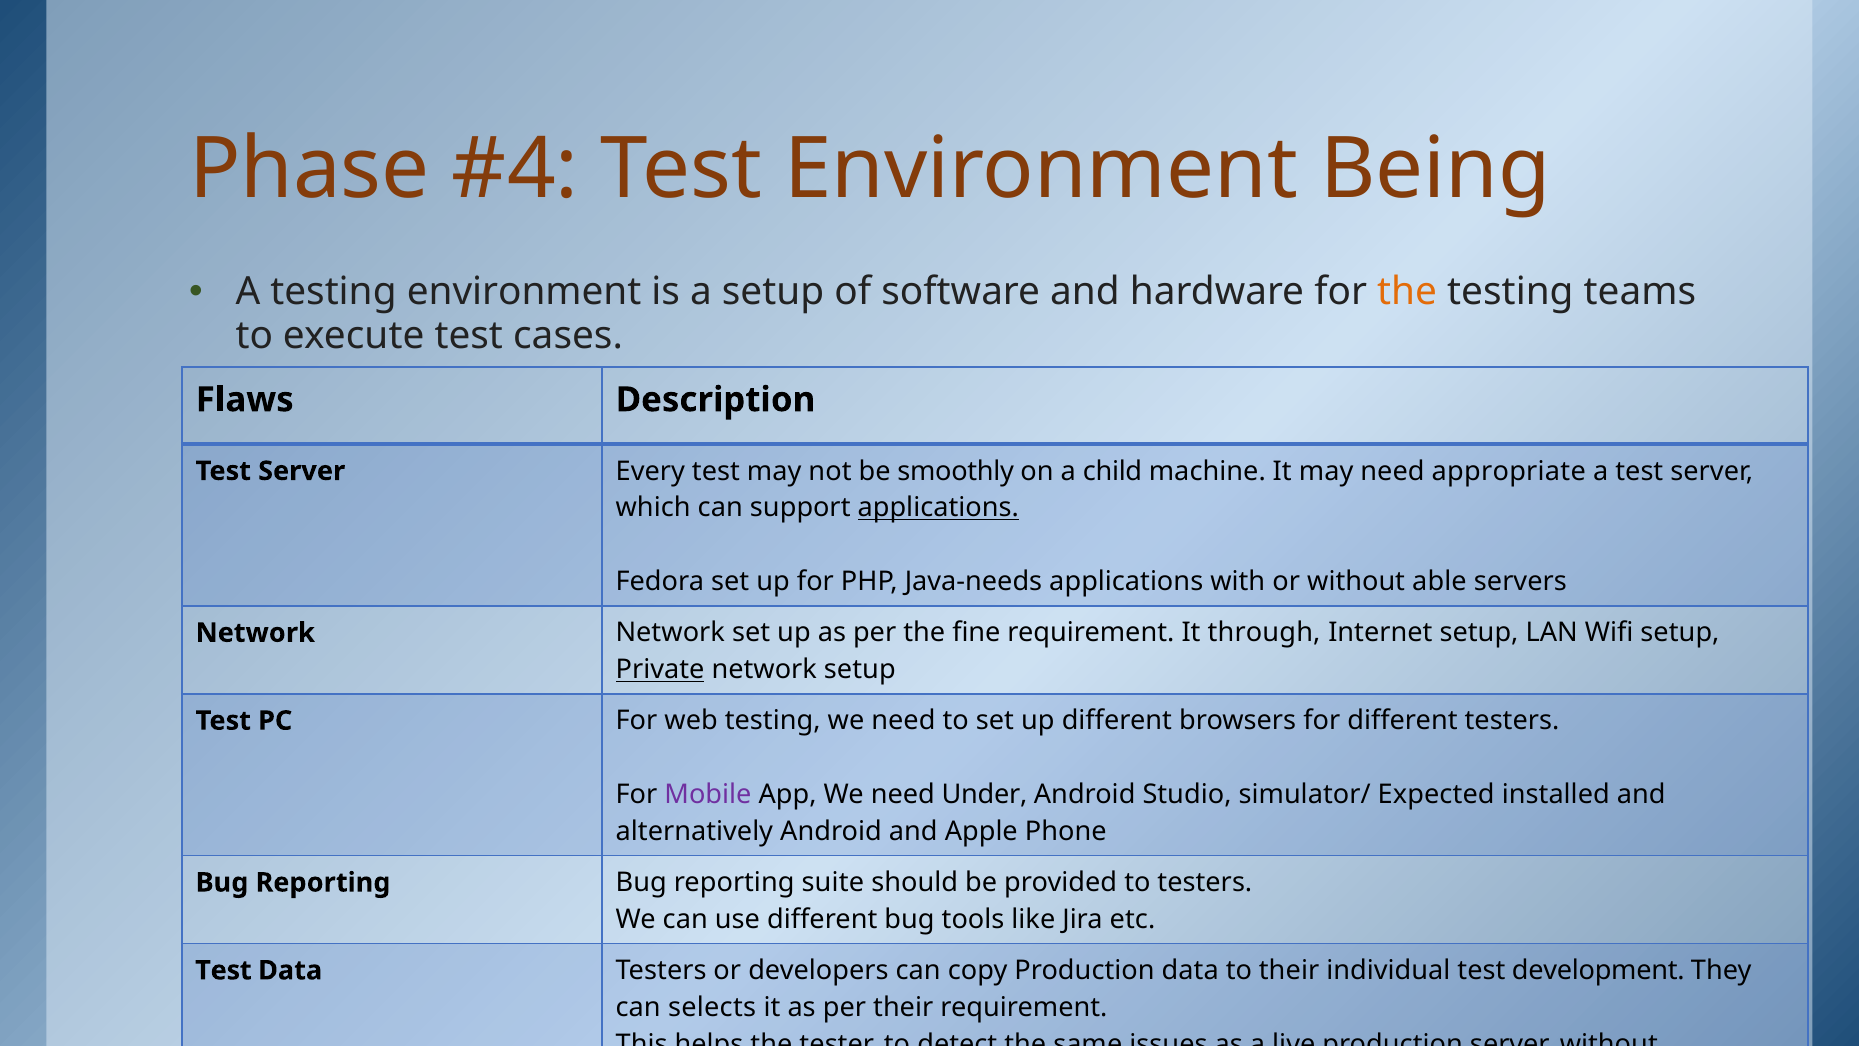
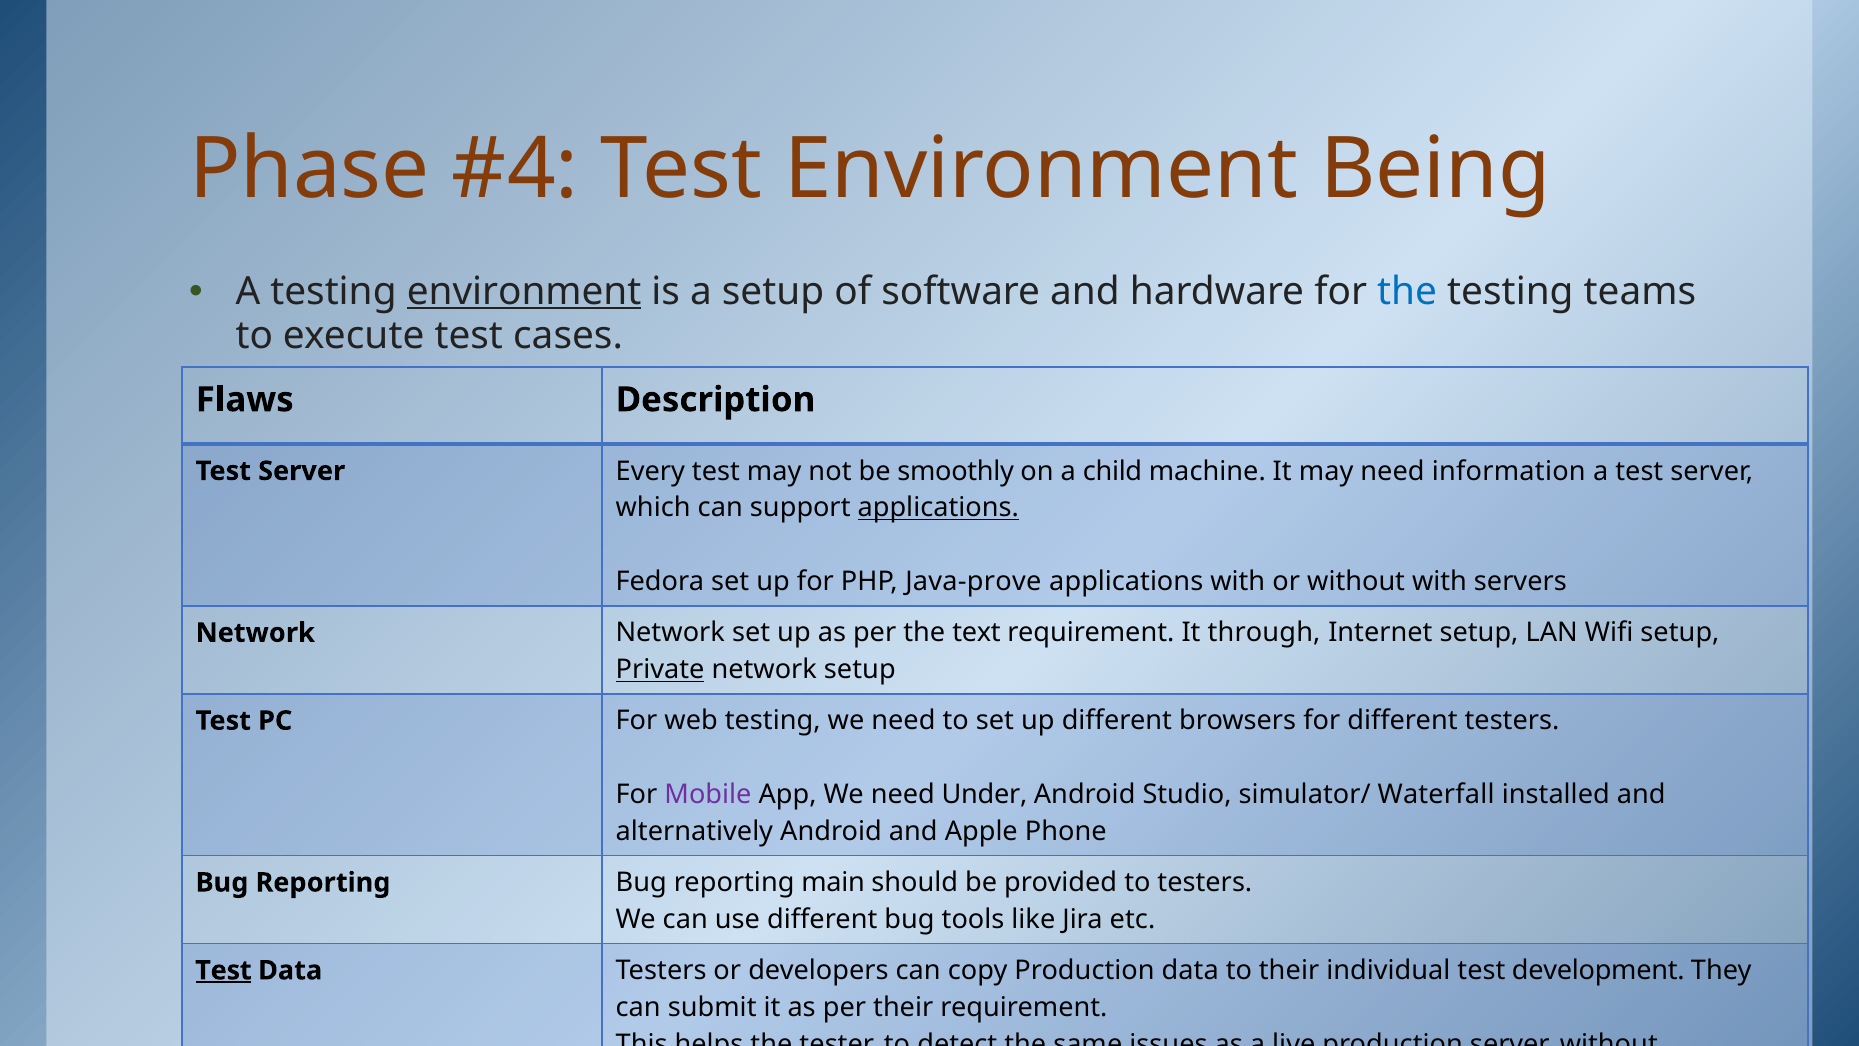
environment underline: none -> present (524, 291)
the colour: orange -> blue (1407, 291)
appropriate: appropriate -> information (1509, 471)
Java-needs: Java-needs -> Java-prove (973, 582)
without able: able -> with (1440, 582)
fine: fine -> text (976, 633)
Expected: Expected -> Waterfall (1436, 795)
suite: suite -> main (833, 883)
Test underline: none -> present (223, 970)
selects: selects -> submit (712, 1007)
